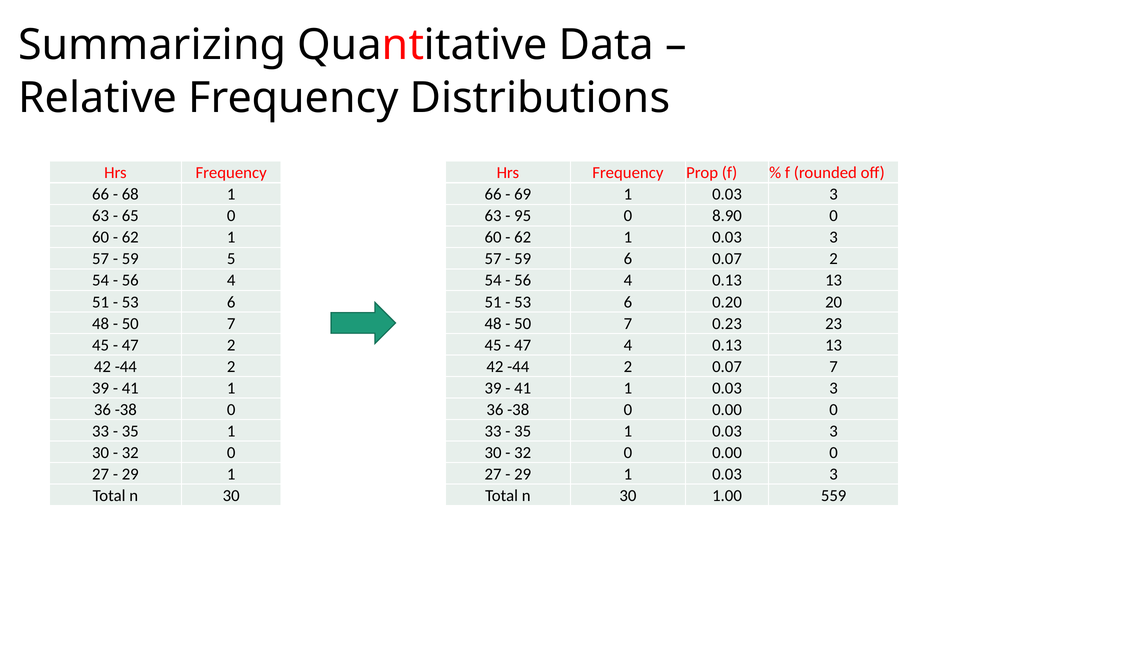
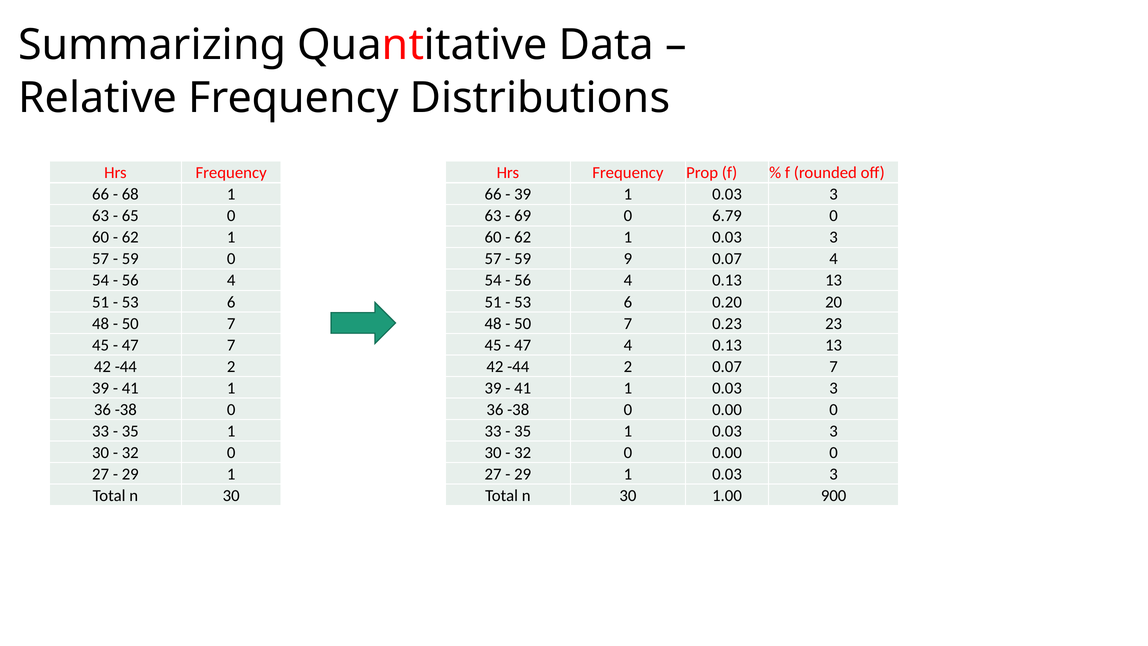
69: 69 -> 39 (523, 194)
95: 95 -> 69 (523, 216)
8.90: 8.90 -> 6.79 (727, 216)
59 5: 5 -> 0 (231, 259)
59 6: 6 -> 9 (628, 259)
0.07 2: 2 -> 4 (834, 259)
47 2: 2 -> 7 (231, 345)
559: 559 -> 900 (834, 496)
